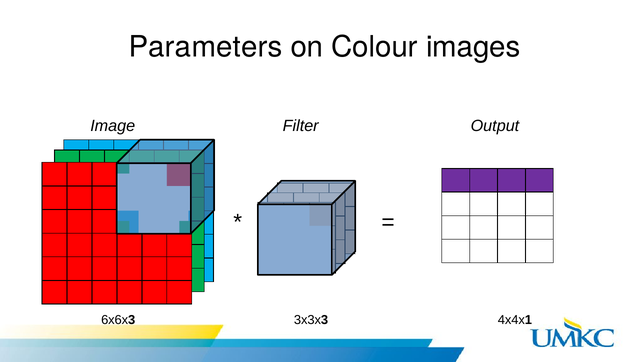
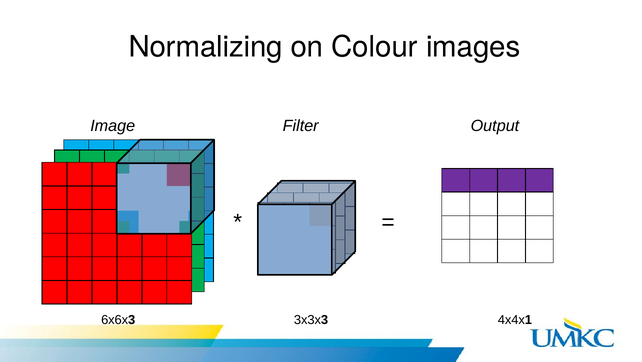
Parameters: Parameters -> Normalizing (206, 47)
